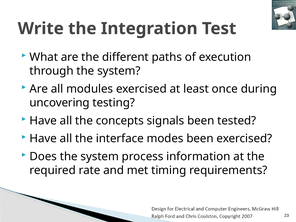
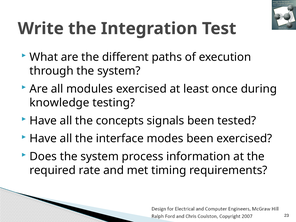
uncovering: uncovering -> knowledge (60, 103)
